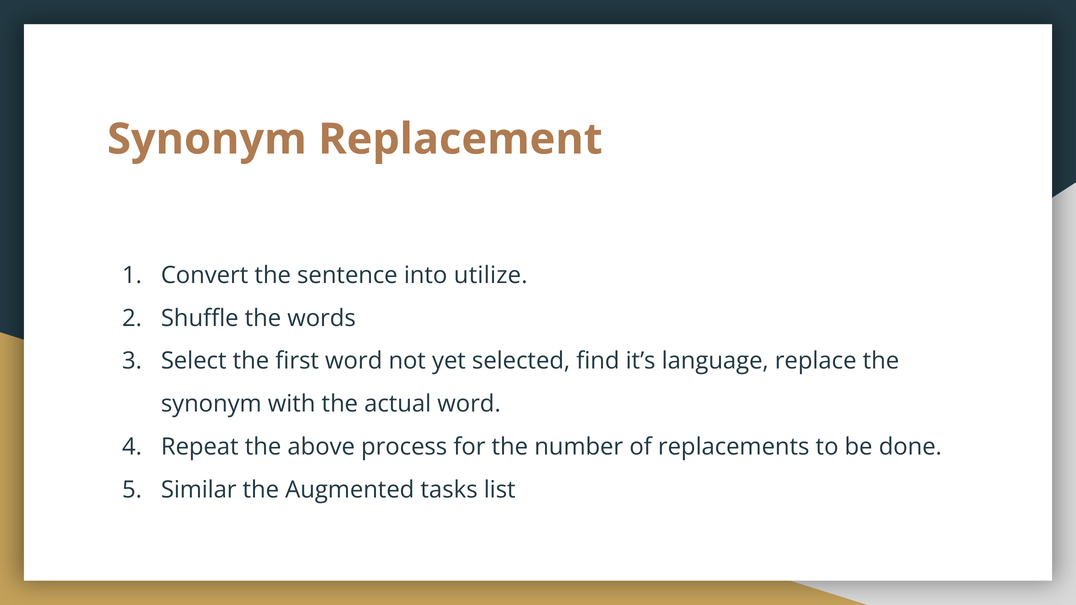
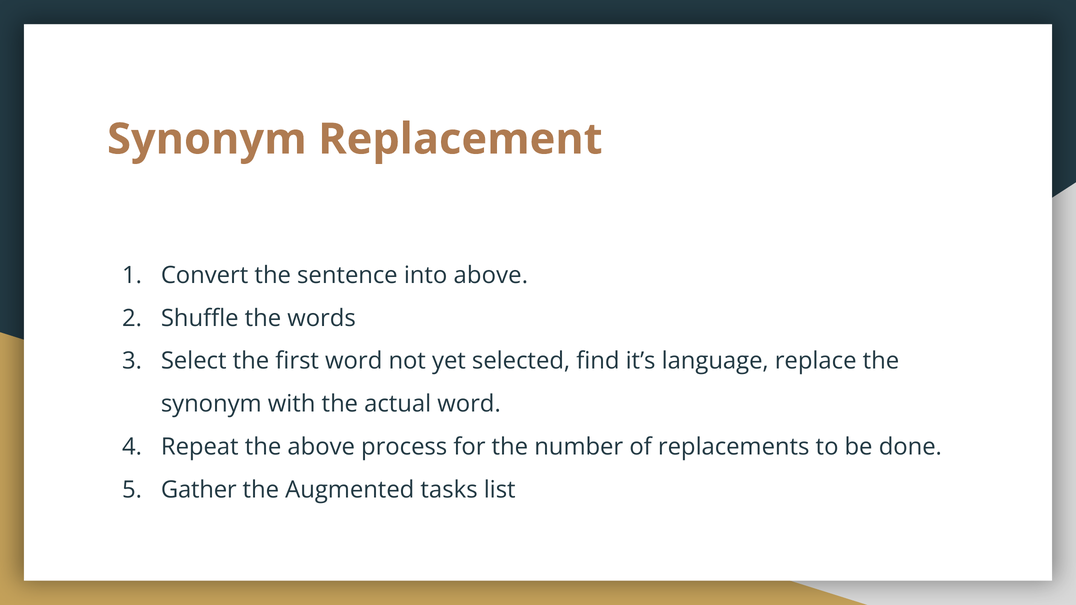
into utilize: utilize -> above (491, 275)
Similar: Similar -> Gather (199, 490)
